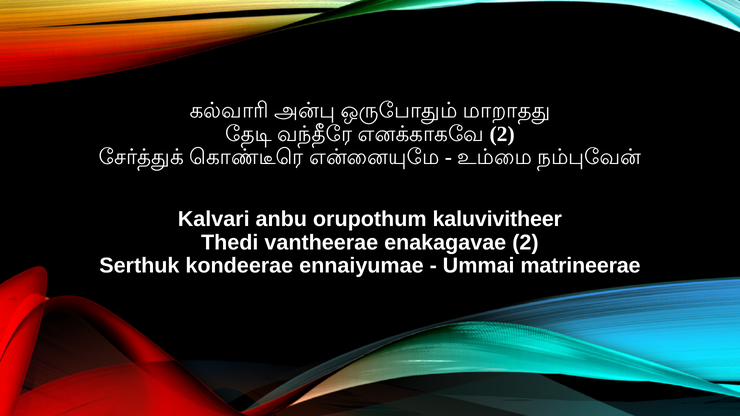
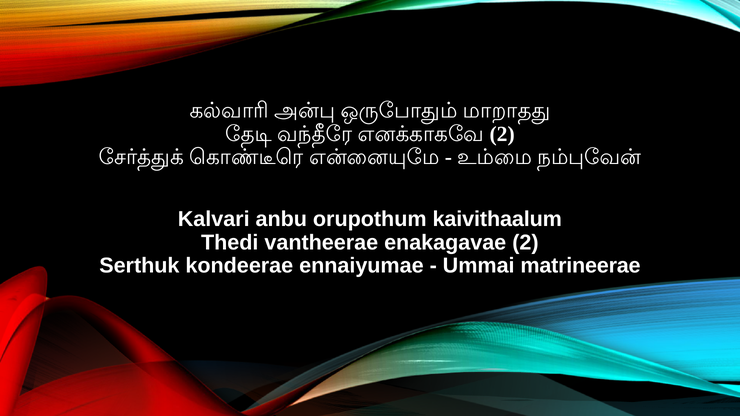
kaluvivitheer: kaluvivitheer -> kaivithaalum (497, 219)
